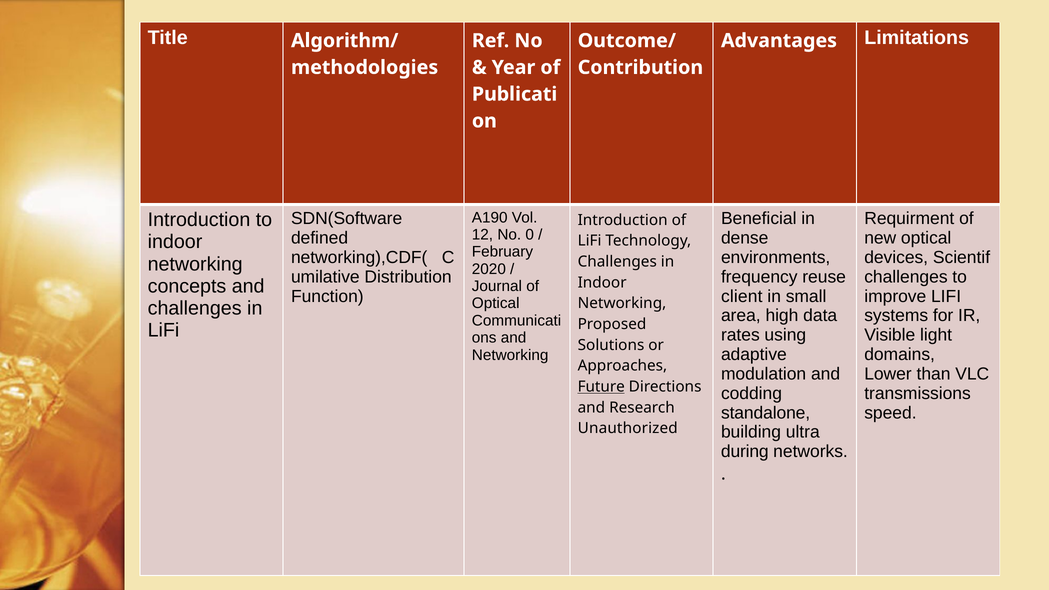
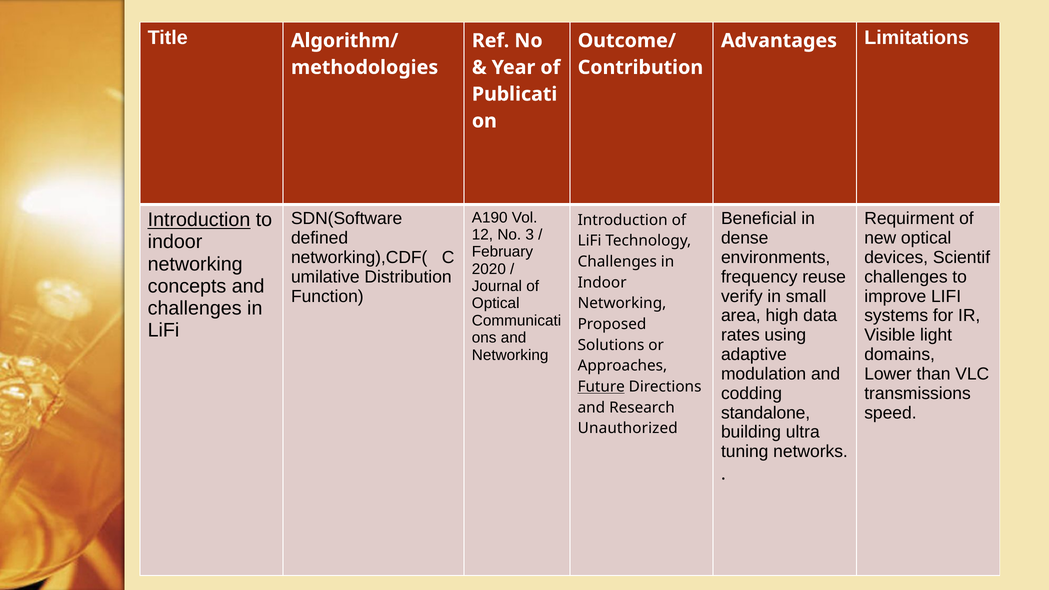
Introduction underline: none -> present (199, 220)
0: 0 -> 3 (530, 235)
client: client -> verify (742, 296)
during: during -> tuning (745, 452)
